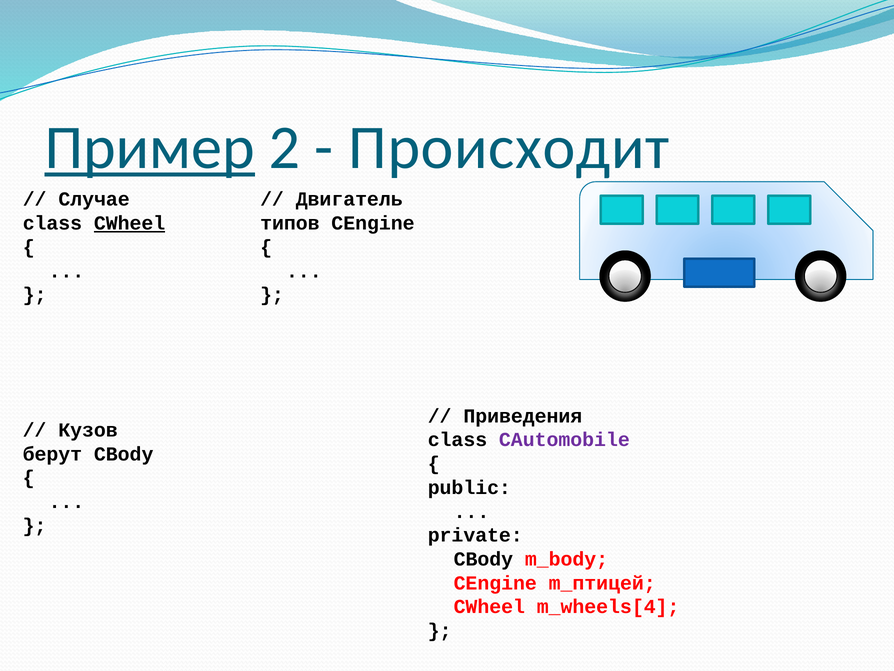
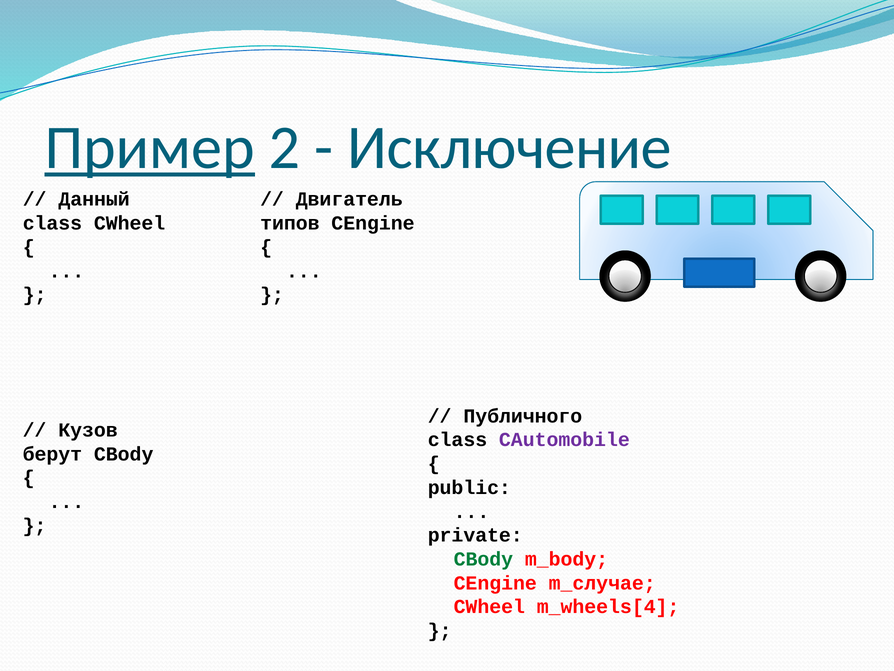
Происходит: Происходит -> Исключение (509, 148)
Случае: Случае -> Данный (94, 199)
CWheel underline: present -> none (130, 223)
Приведения: Приведения -> Публичного (523, 416)
CBody colour: black -> green (483, 559)
m_птицей: m_птицей -> m_случае (602, 583)
